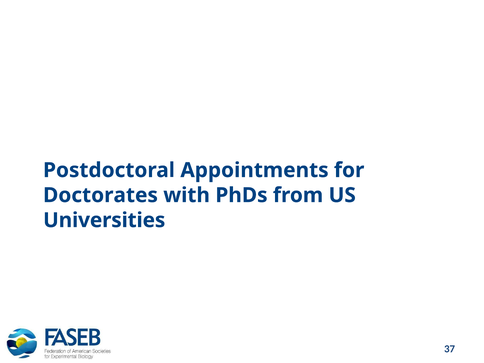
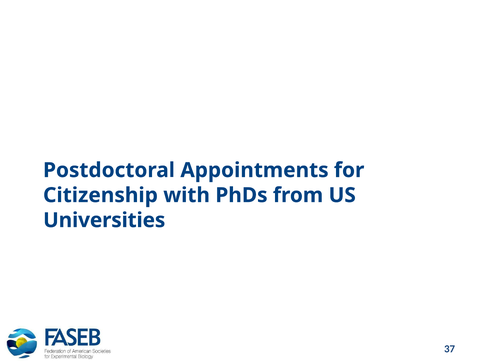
Doctorates: Doctorates -> Citizenship (100, 195)
